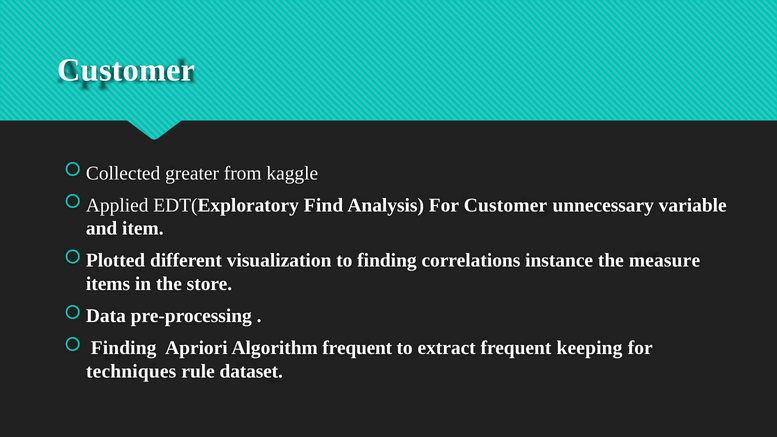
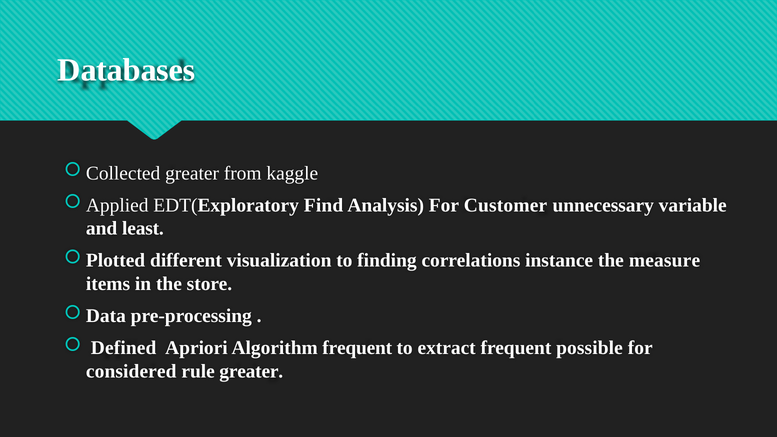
Customer: Customer -> Databases (126, 70)
item: item -> least (143, 228)
Finding: Finding -> Defined (124, 348)
keeping: keeping -> possible (590, 348)
techniques: techniques -> considered (131, 371)
rule dataset: dataset -> greater (251, 371)
